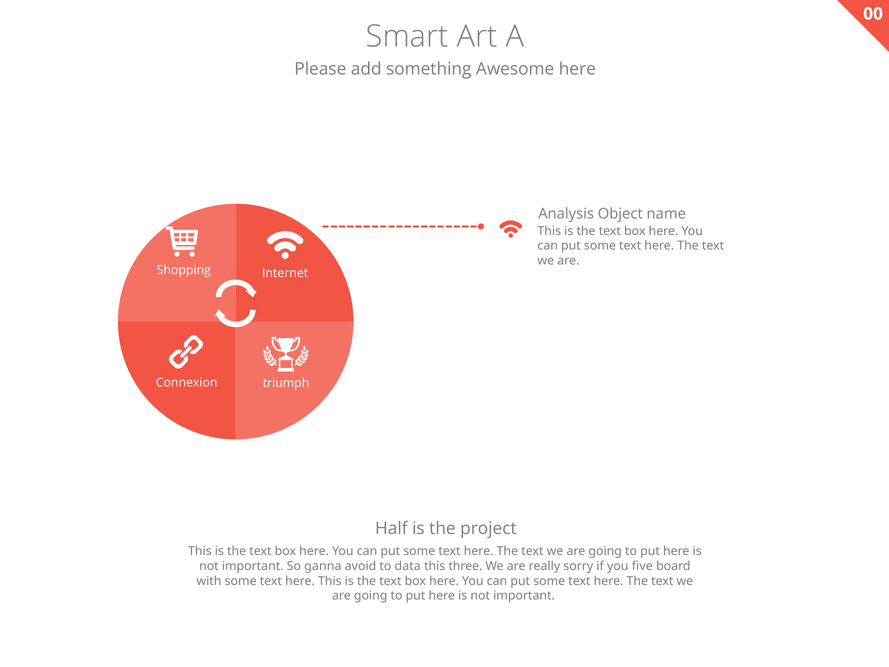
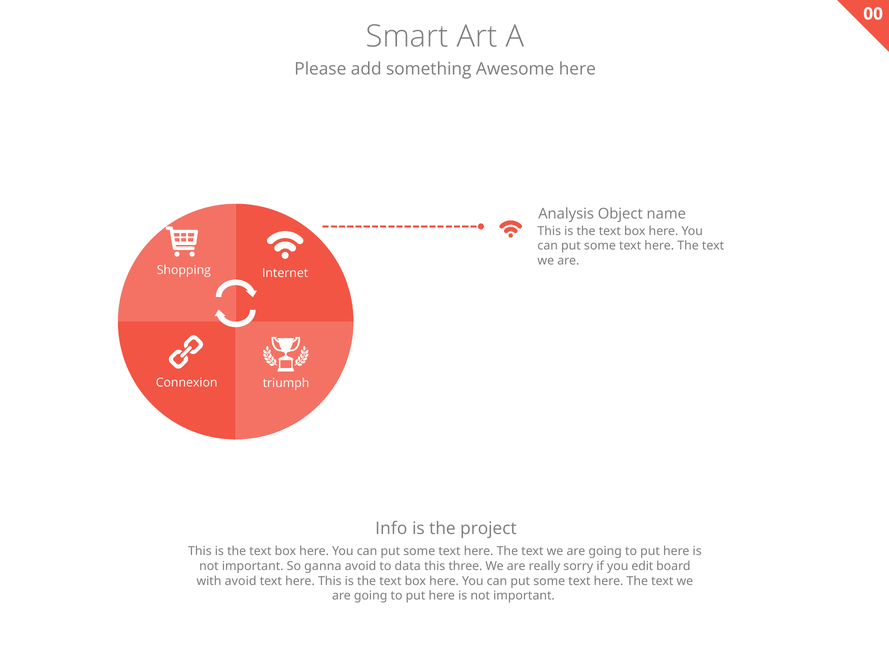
Half: Half -> Info (391, 528)
five: five -> edit (642, 566)
with some: some -> avoid (241, 581)
